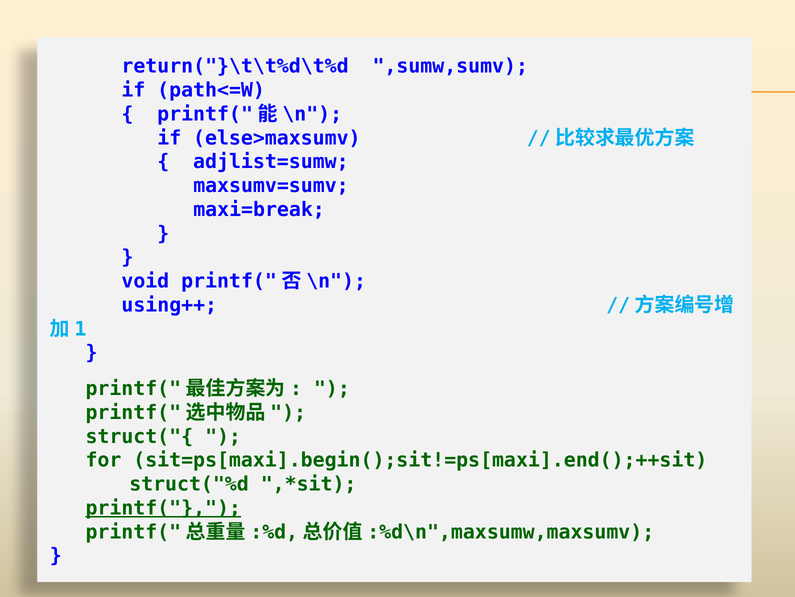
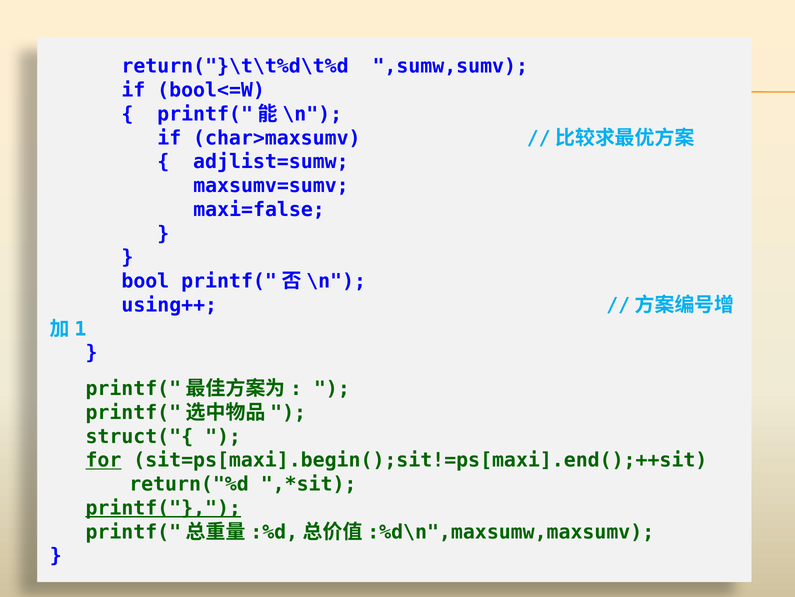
path<=W: path<=W -> bool<=W (211, 90)
else>maxsumv: else>maxsumv -> char>maxsumv (277, 138)
maxi=break: maxi=break -> maxi=false (259, 209)
void: void -> bool (145, 281)
for underline: none -> present (103, 460)
struct("%d: struct("%d -> return("%d (189, 484)
